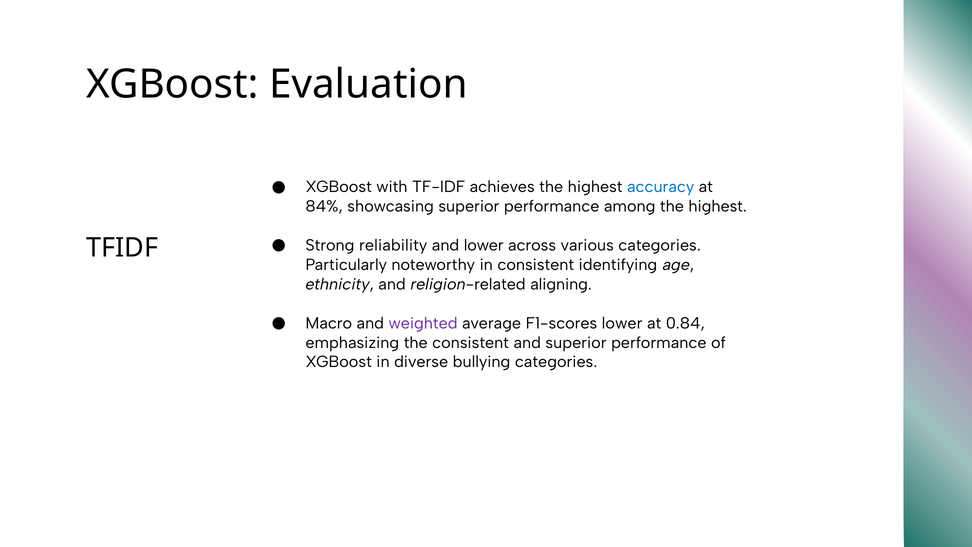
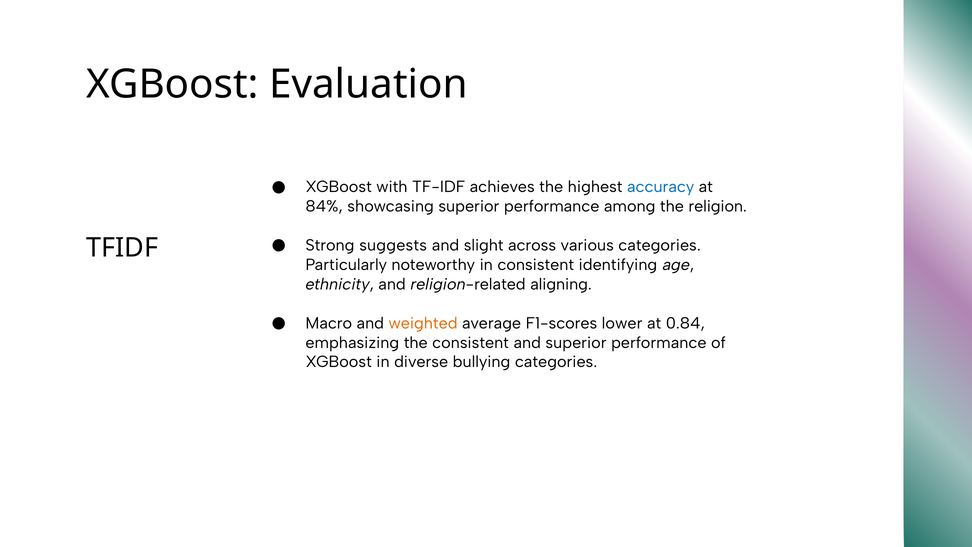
among the highest: highest -> religion (718, 206)
reliability: reliability -> suggests (393, 245)
and lower: lower -> slight (484, 245)
weighted colour: purple -> orange (423, 323)
